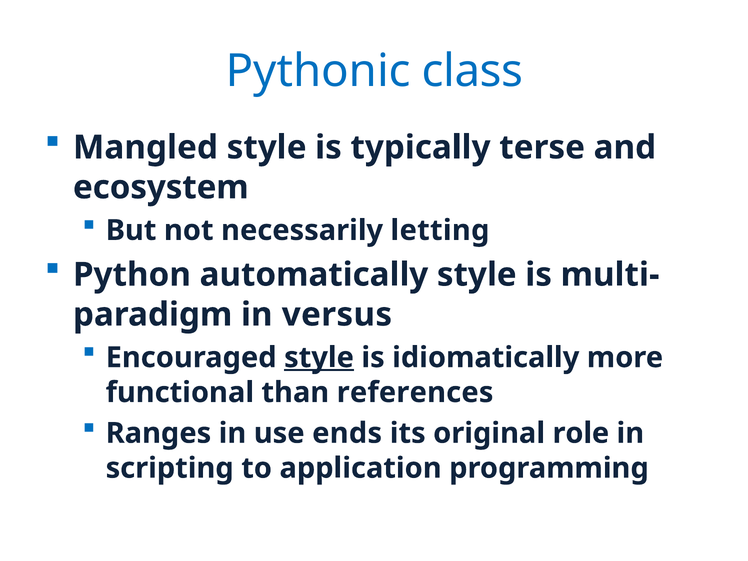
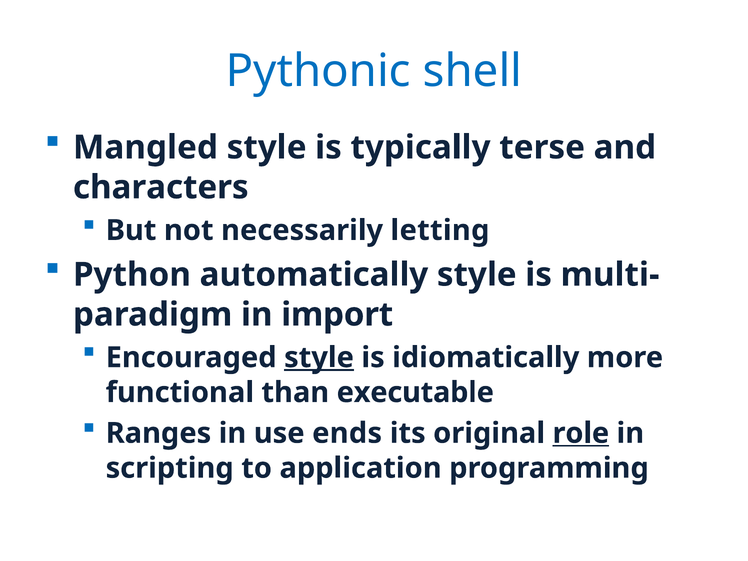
class: class -> shell (472, 71)
ecosystem: ecosystem -> characters (161, 187)
versus: versus -> import (337, 315)
references: references -> executable (415, 392)
role underline: none -> present (581, 433)
